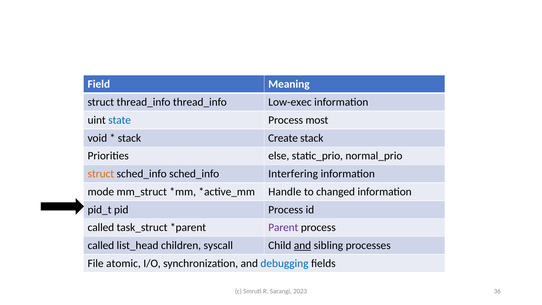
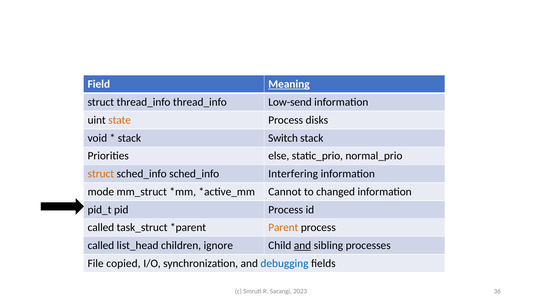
Meaning underline: none -> present (289, 84)
Low-exec: Low-exec -> Low-send (290, 102)
state colour: blue -> orange (120, 120)
most: most -> disks (317, 120)
Create: Create -> Switch (283, 138)
Handle: Handle -> Cannot (285, 192)
Parent colour: purple -> orange (283, 227)
syscall: syscall -> ignore (218, 245)
atomic: atomic -> copied (123, 263)
